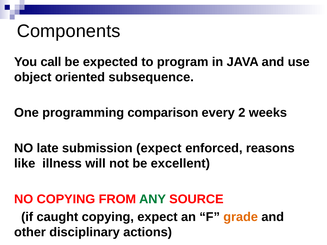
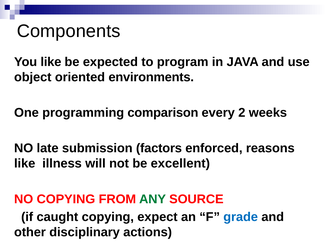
You call: call -> like (51, 62)
subsequence: subsequence -> environments (151, 77)
submission expect: expect -> factors (159, 148)
grade colour: orange -> blue (241, 217)
